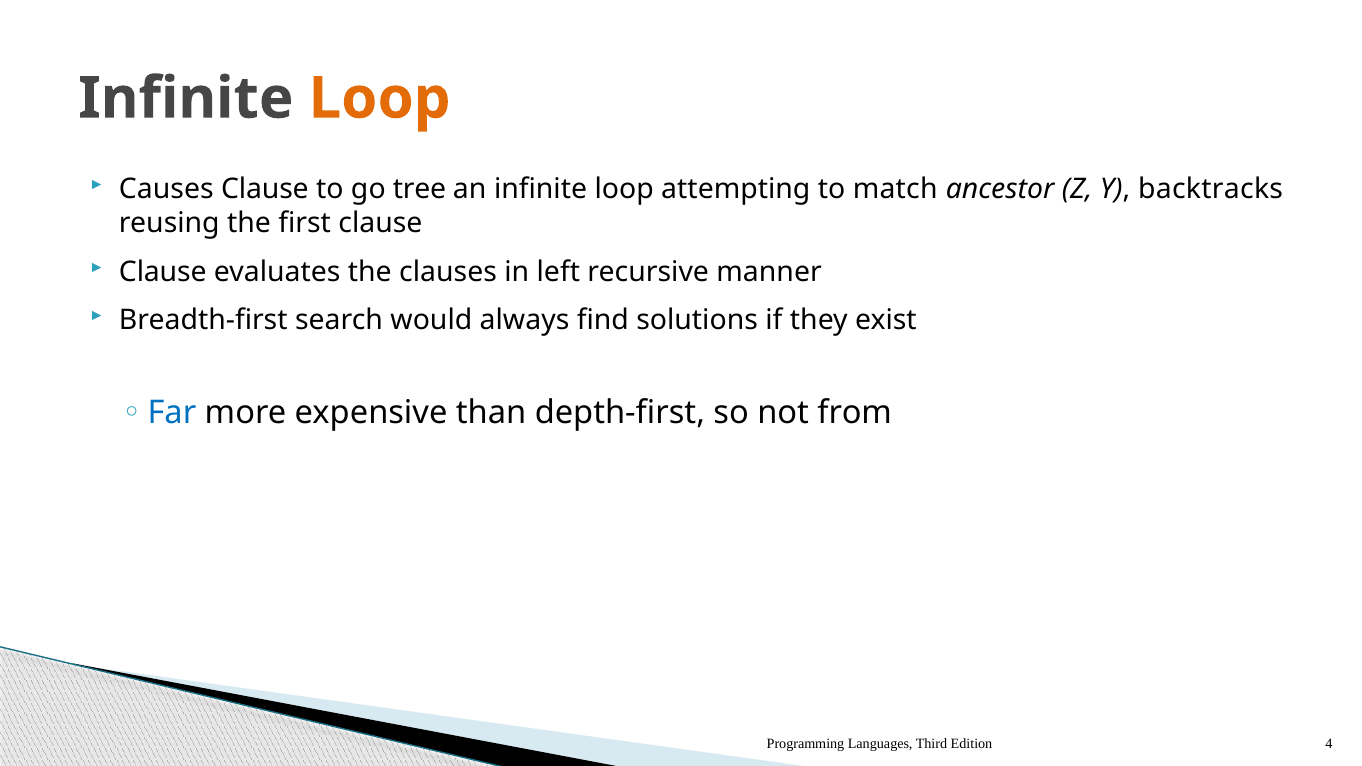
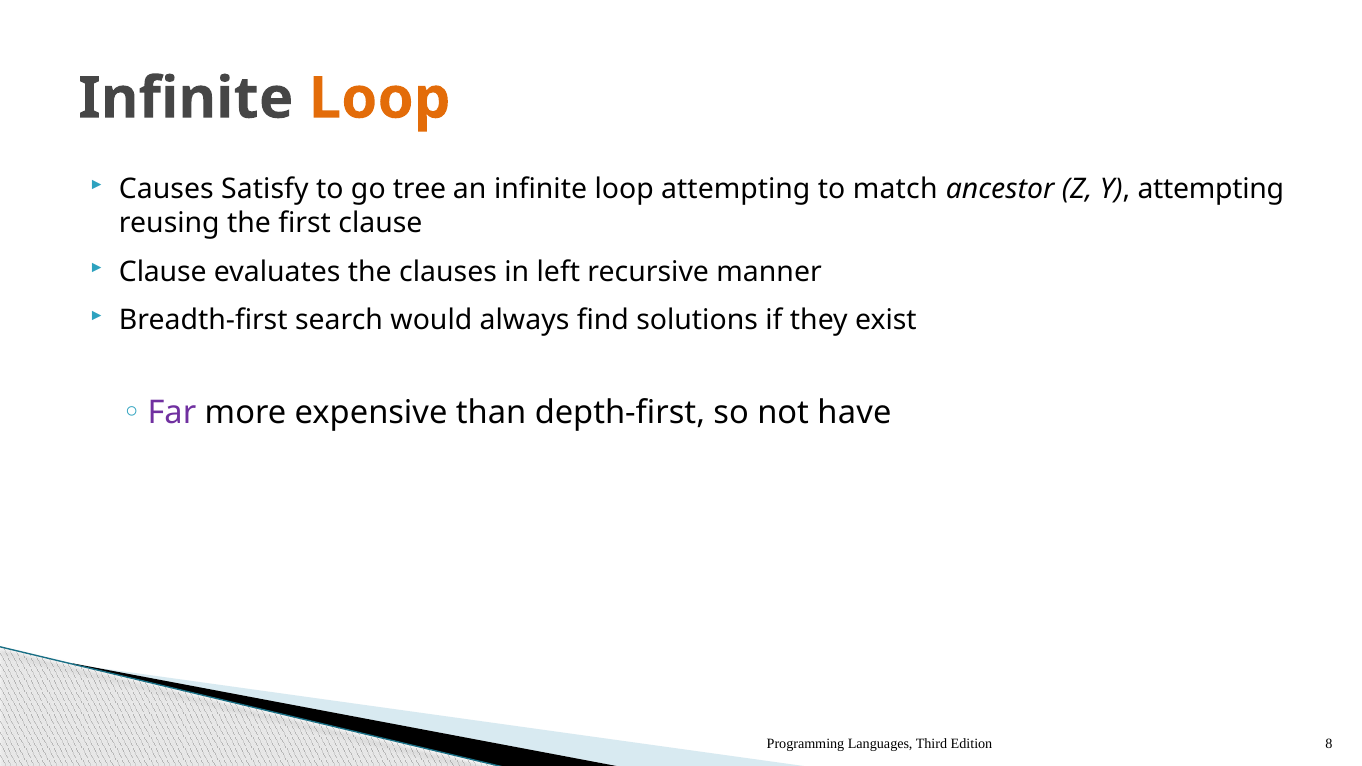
Causes Clause: Clause -> Satisfy (265, 190)
Y backtracks: backtracks -> attempting (1211, 190)
Far colour: blue -> purple (172, 413)
from: from -> have (854, 413)
4: 4 -> 8 (1329, 744)
